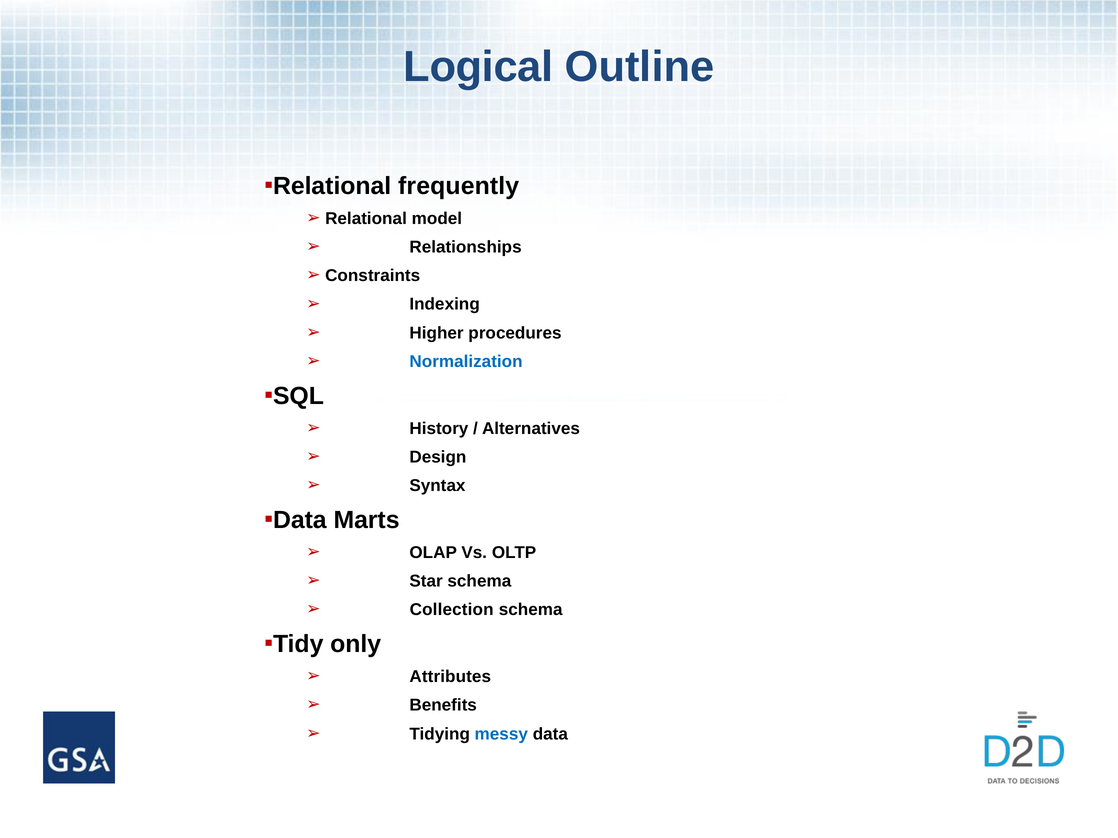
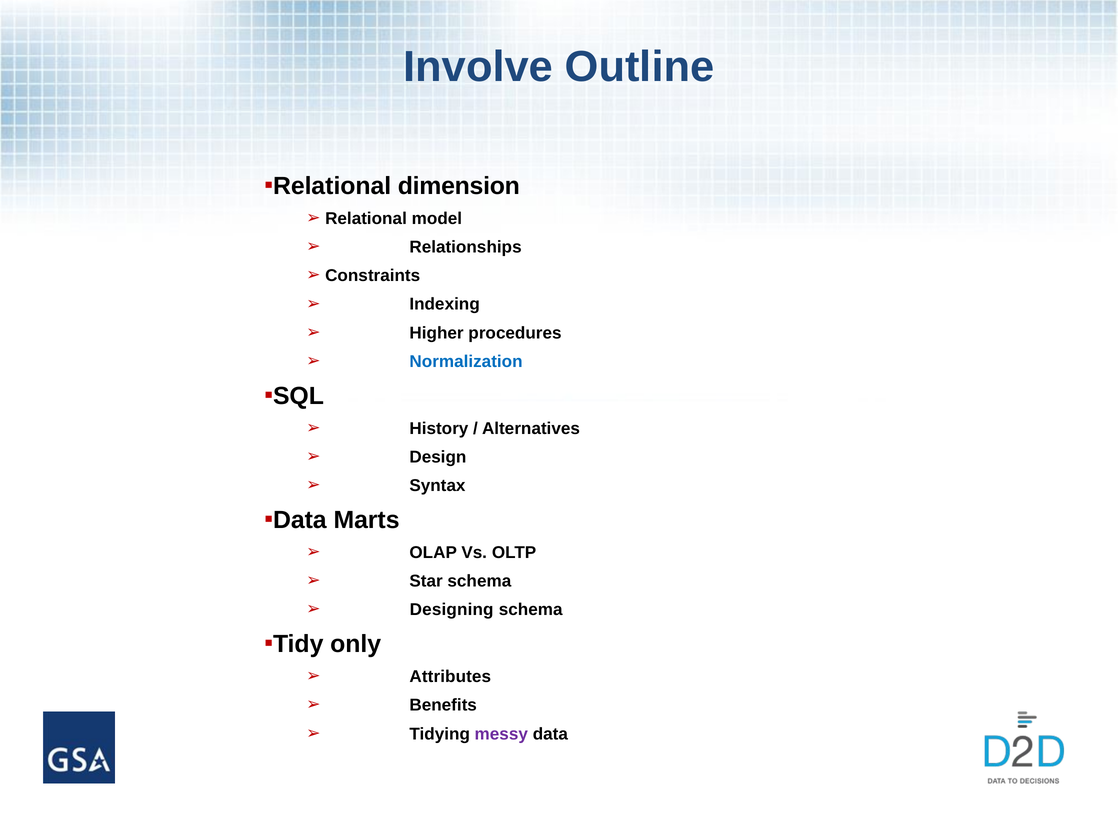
Logical: Logical -> Involve (478, 67)
frequently: frequently -> dimension (459, 186)
Collection: Collection -> Designing (452, 610)
messy colour: blue -> purple (501, 734)
